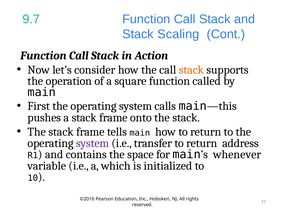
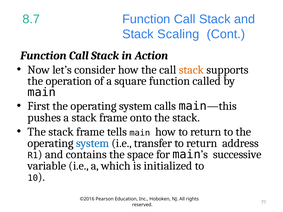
9.7: 9.7 -> 8.7 (31, 19)
system colour: purple -> blue (93, 143)
whenever: whenever -> successive (237, 155)
